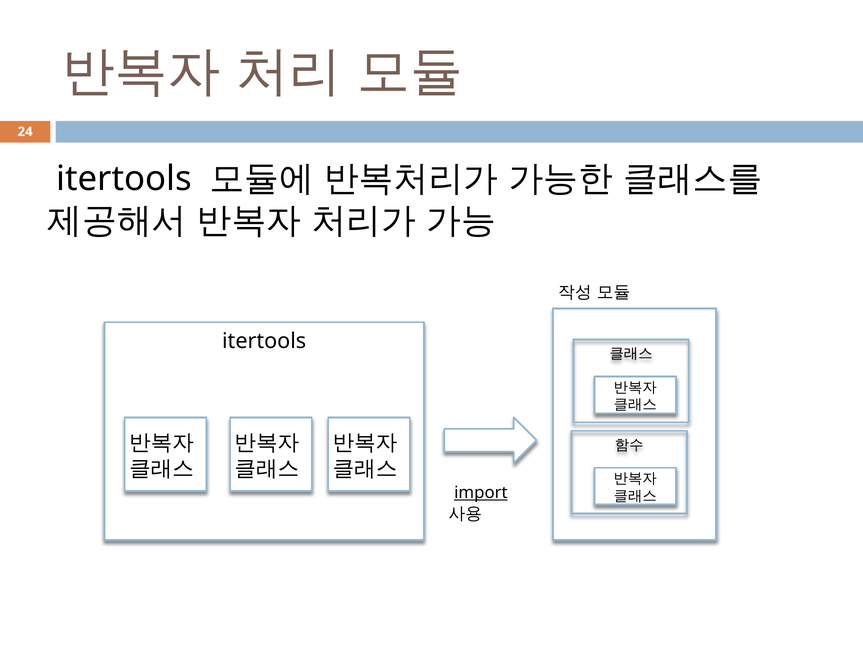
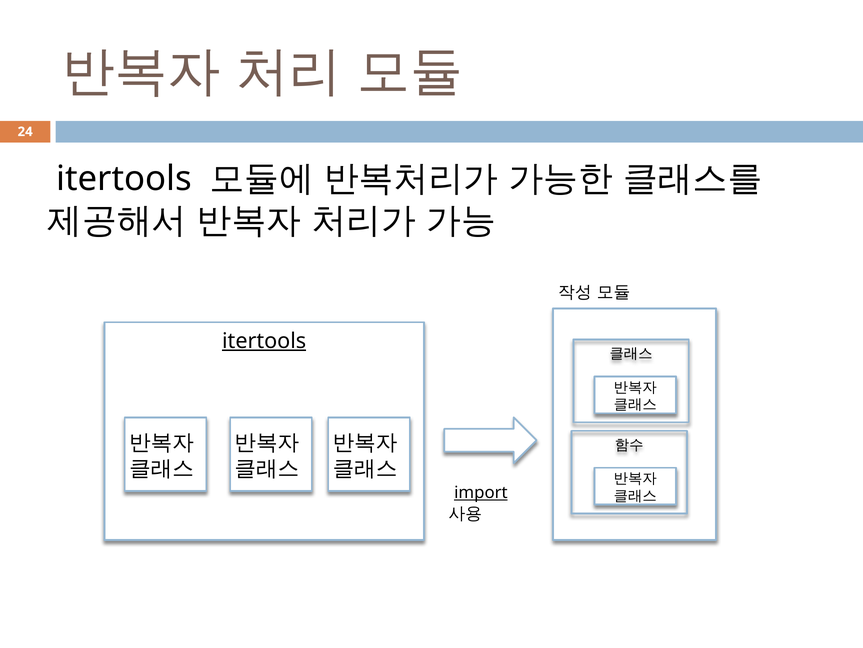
itertools underline: none -> present (264, 341)
